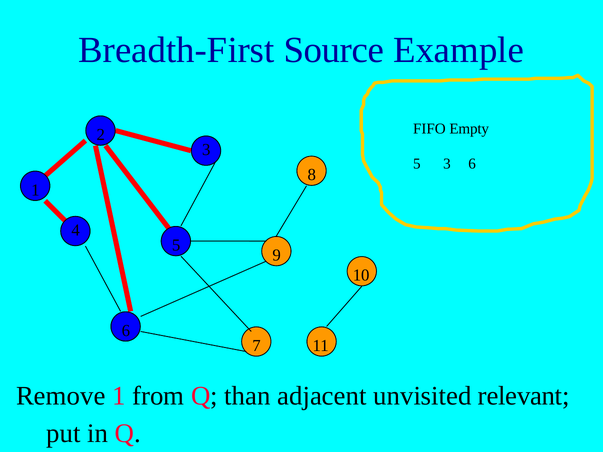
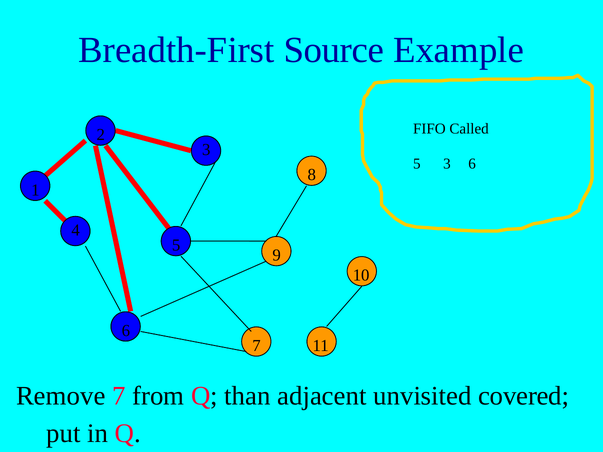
Empty: Empty -> Called (469, 129)
Remove 1: 1 -> 7 (119, 396)
relevant: relevant -> covered (524, 396)
